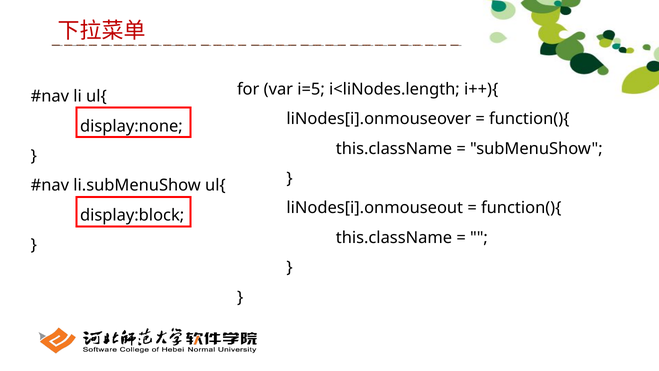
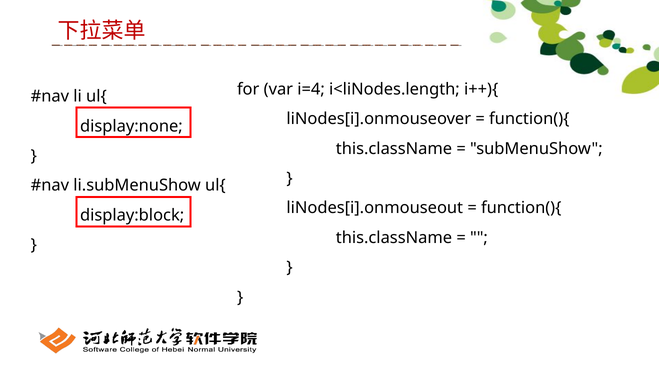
i=5: i=5 -> i=4 (311, 89)
